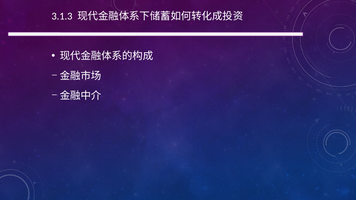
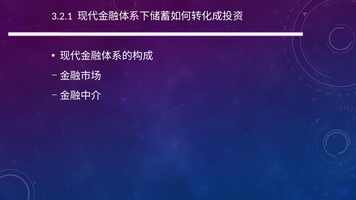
3.1.3: 3.1.3 -> 3.2.1 (62, 16)
